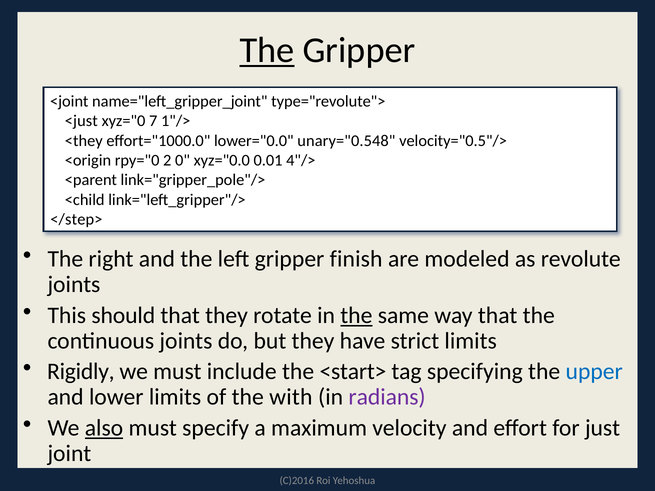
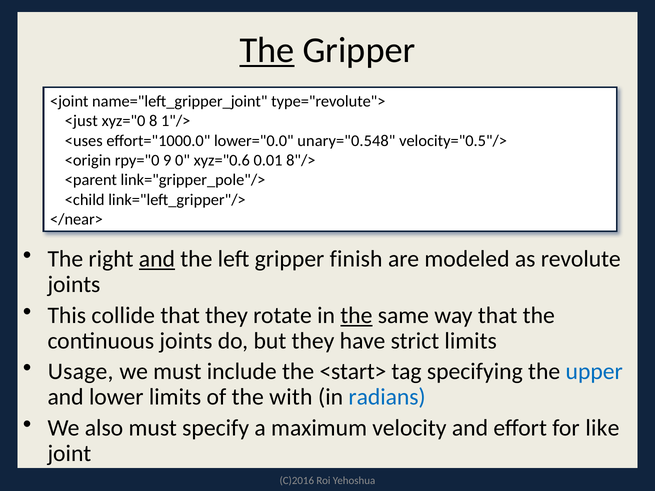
7: 7 -> 8 (153, 121)
<they: <they -> <uses (84, 141)
2: 2 -> 9 (167, 160)
xyz="0.0: xyz="0.0 -> xyz="0.6 (222, 160)
4"/>: 4"/> -> 8"/> (301, 160)
</step>: </step> -> </near> (76, 219)
and underline: none -> present (157, 259)
should: should -> collide (123, 316)
Rigidly: Rigidly -> Usage (81, 372)
radians colour: purple -> blue (387, 397)
also underline: present -> none (104, 428)
just: just -> like (602, 428)
